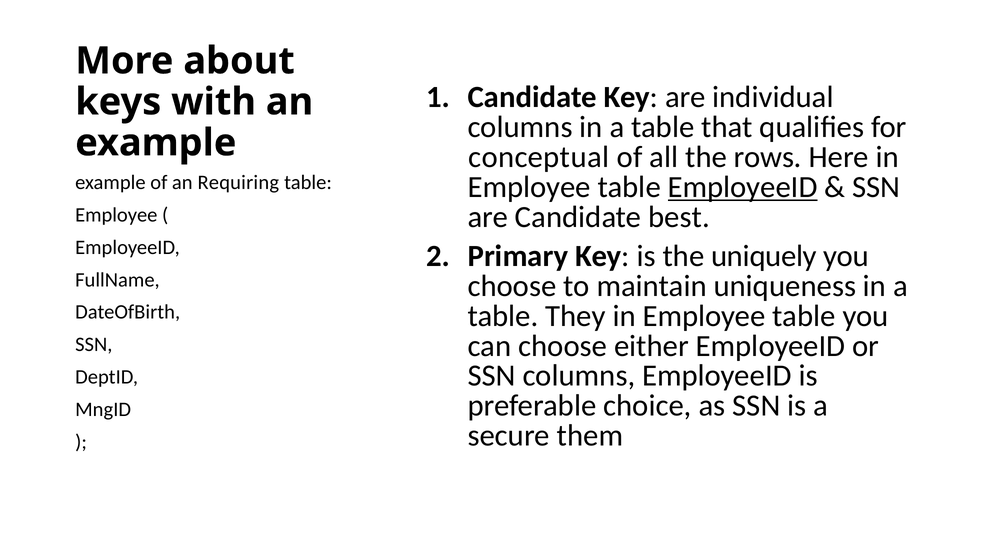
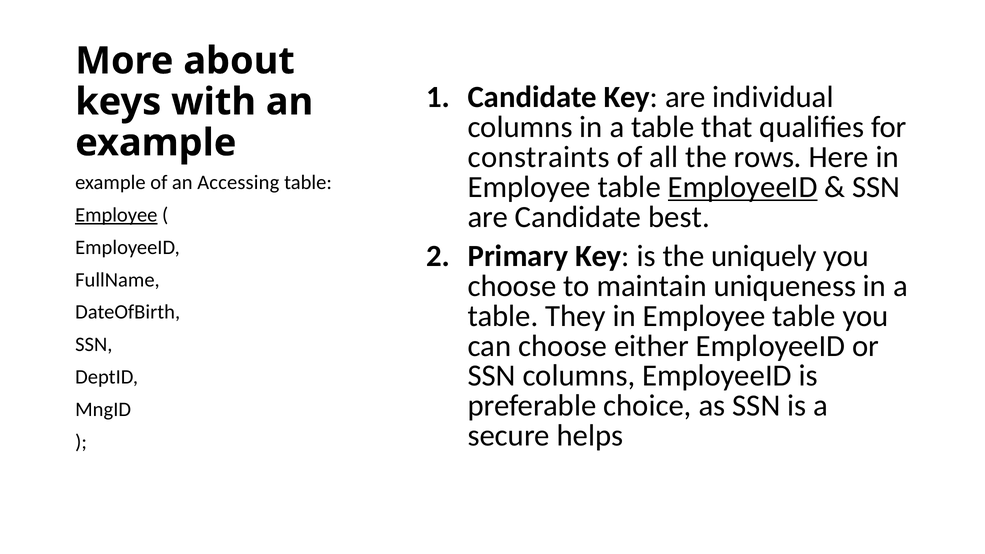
conceptual: conceptual -> constraints (539, 157)
Requiring: Requiring -> Accessing (238, 182)
Employee underline: none -> present (116, 215)
them: them -> helps (590, 436)
